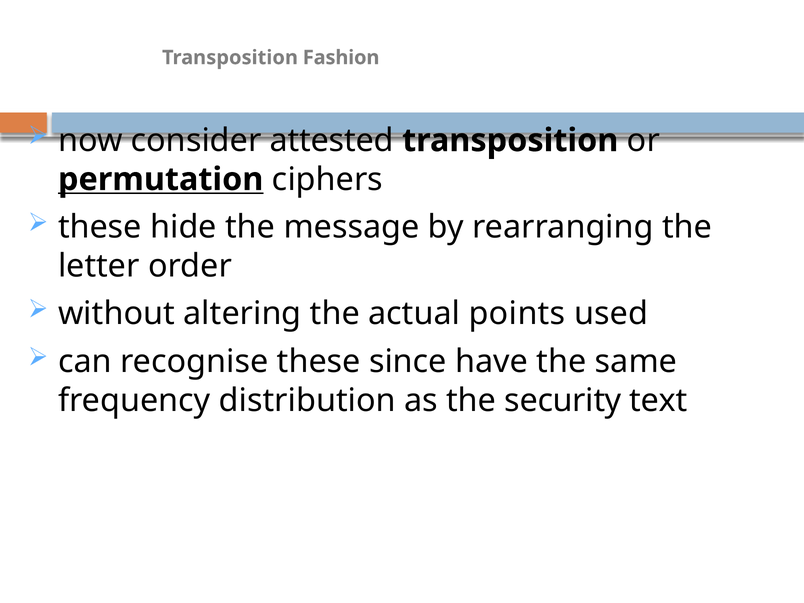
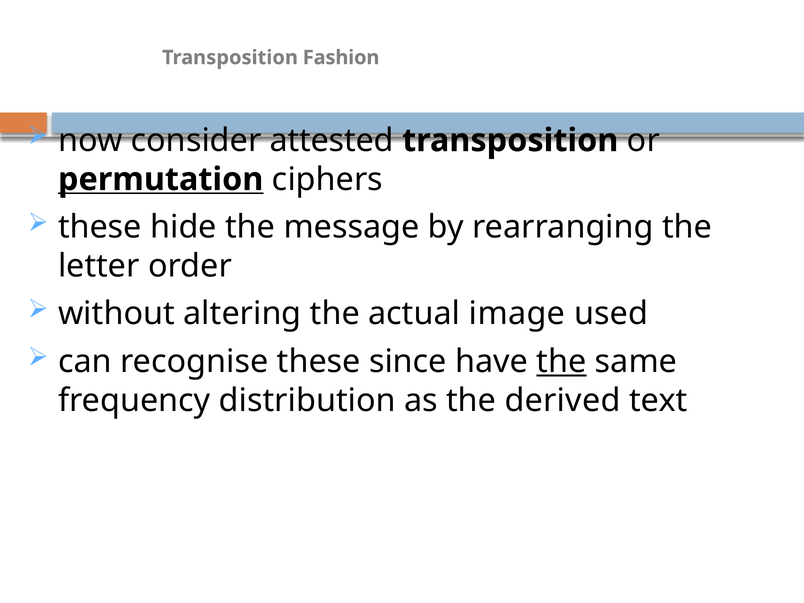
points: points -> image (517, 314)
the underline: none -> present (561, 362)
security: security -> derived (563, 400)
